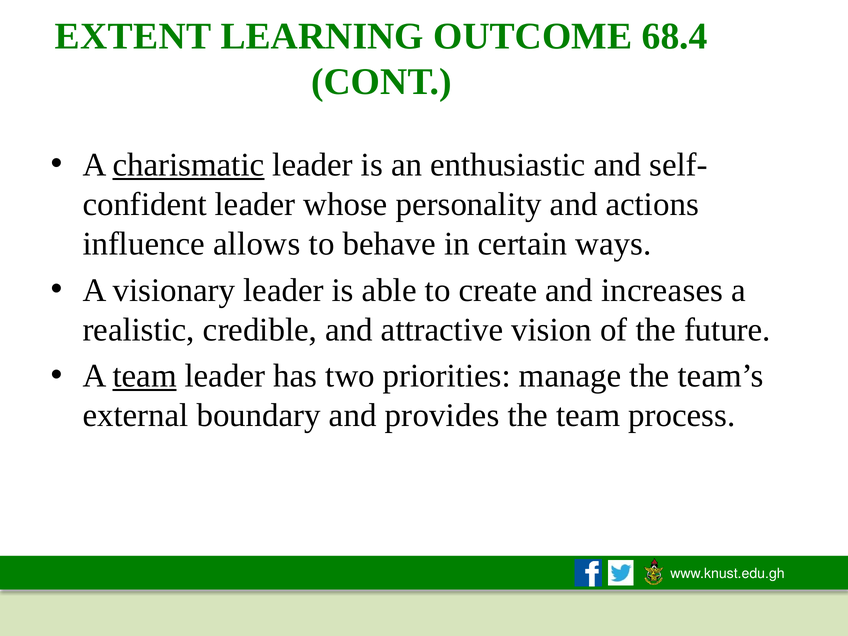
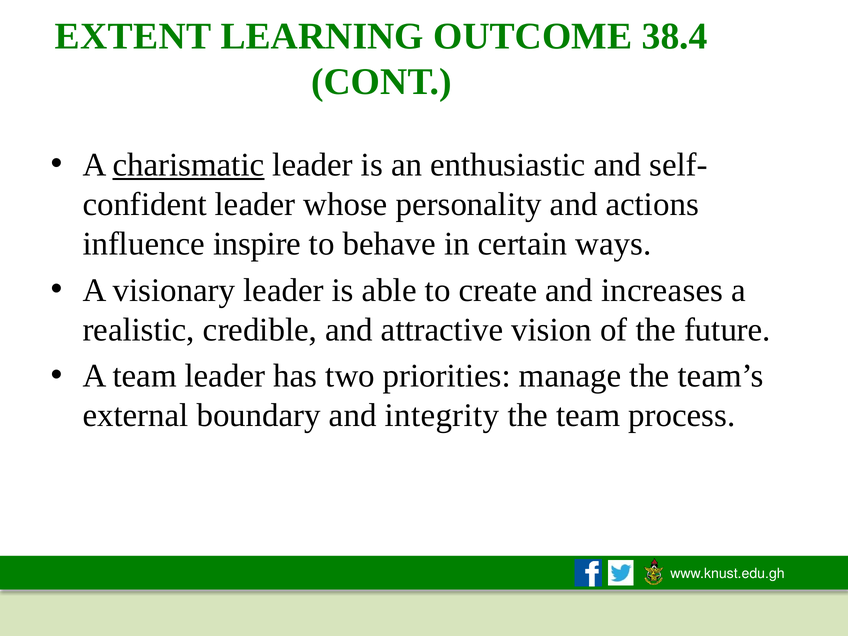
68.4: 68.4 -> 38.4 (675, 37)
allows: allows -> inspire (257, 244)
team underline: present -> none (145, 376)
provides: provides -> integrity (442, 416)
